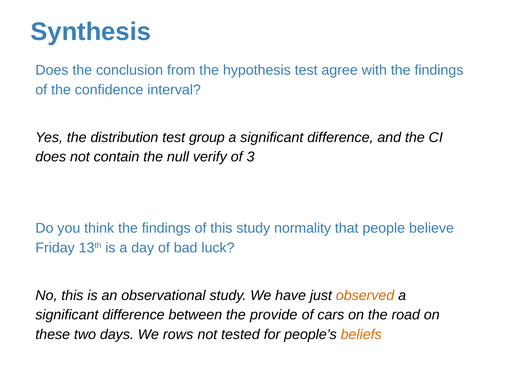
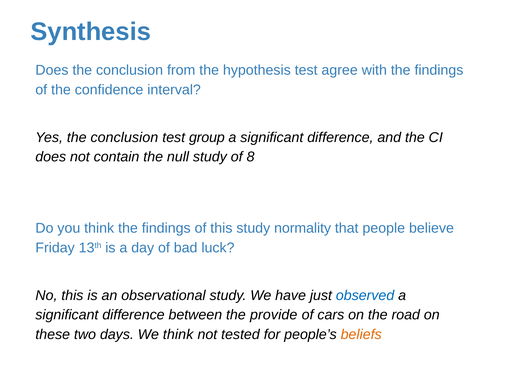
Yes the distribution: distribution -> conclusion (124, 138)
null verify: verify -> study (210, 157)
3: 3 -> 8 (251, 157)
observed colour: orange -> blue (365, 296)
We rows: rows -> think (178, 335)
